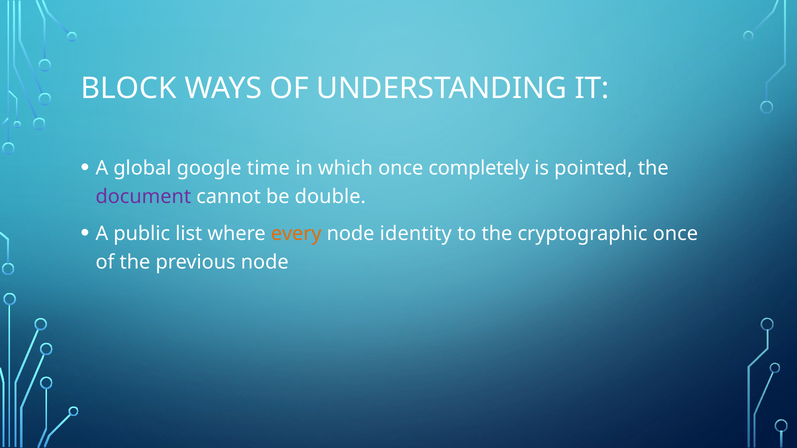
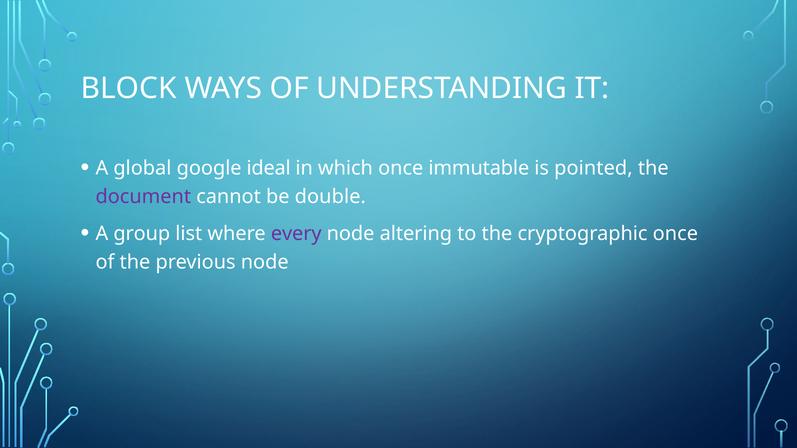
time: time -> ideal (269, 168)
completely: completely -> immutable (479, 168)
public: public -> group (142, 234)
every colour: orange -> purple (296, 234)
identity: identity -> altering (416, 234)
